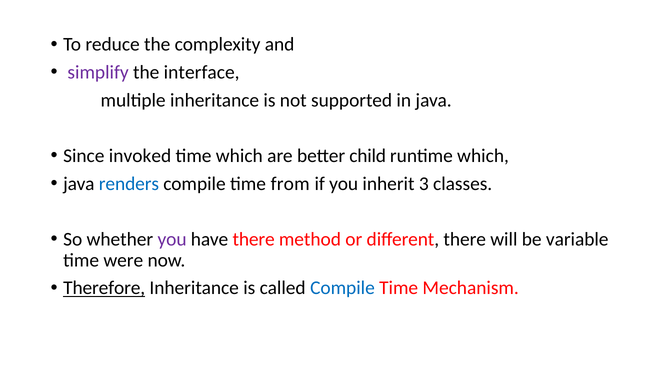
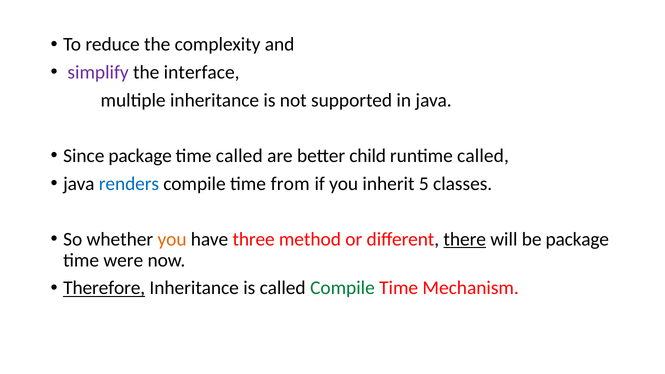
Since invoked: invoked -> package (140, 156)
time which: which -> called (239, 156)
runtime which: which -> called (483, 156)
3: 3 -> 5 (424, 184)
you colour: purple -> orange (172, 239)
have there: there -> three (254, 239)
there underline: none -> present (465, 239)
be variable: variable -> package (577, 239)
Compile colour: blue -> green (342, 288)
